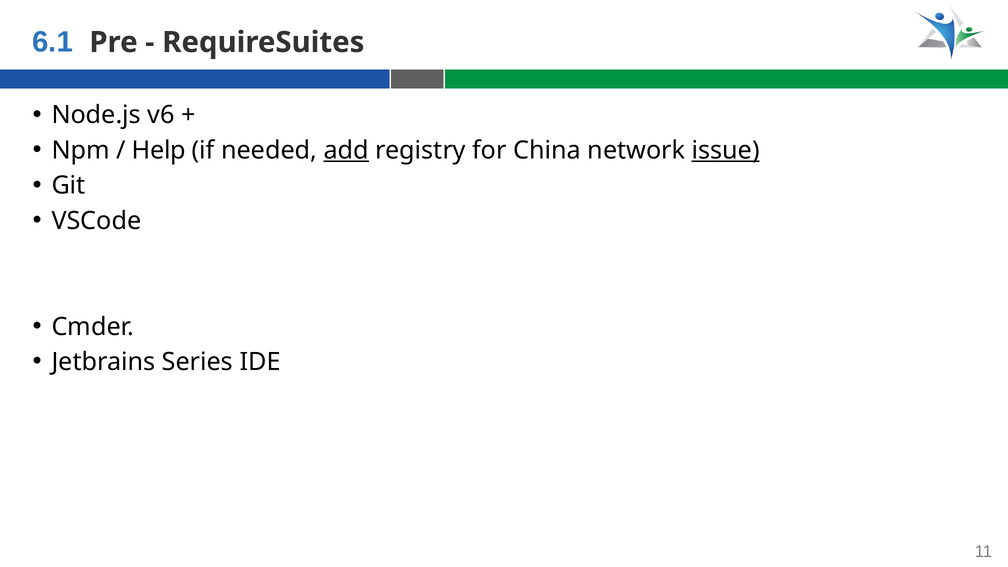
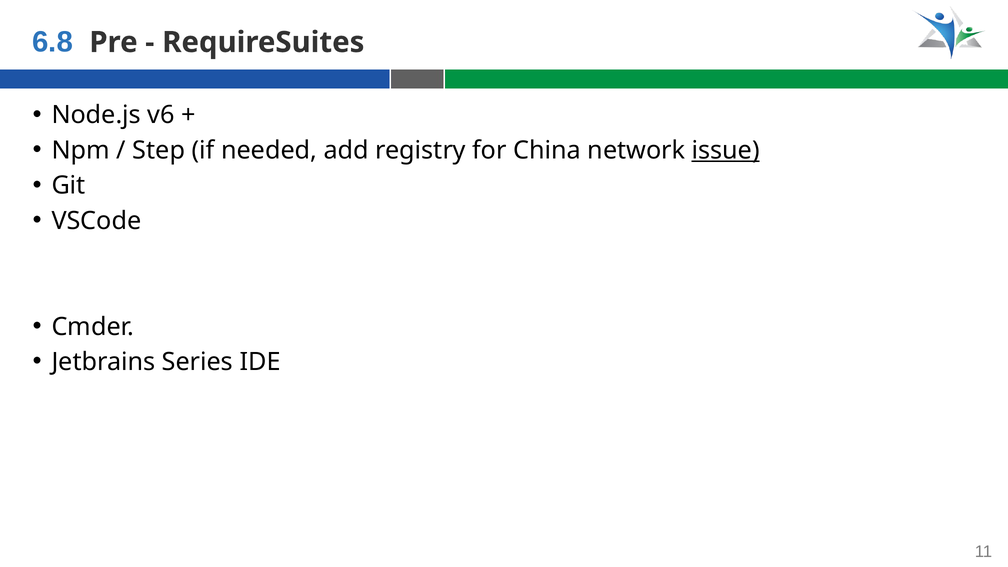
6.1: 6.1 -> 6.8 (53, 42)
Help: Help -> Step (159, 150)
add underline: present -> none (346, 150)
